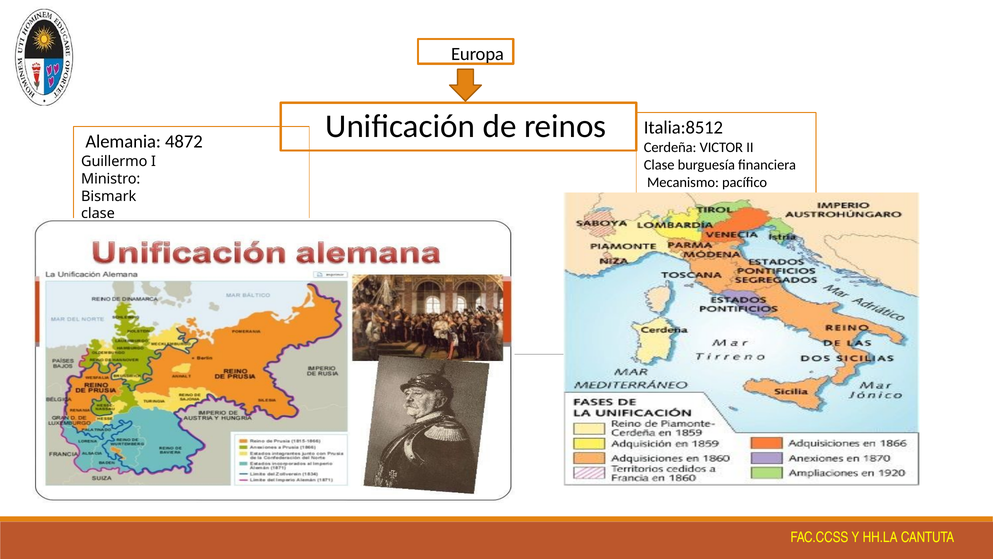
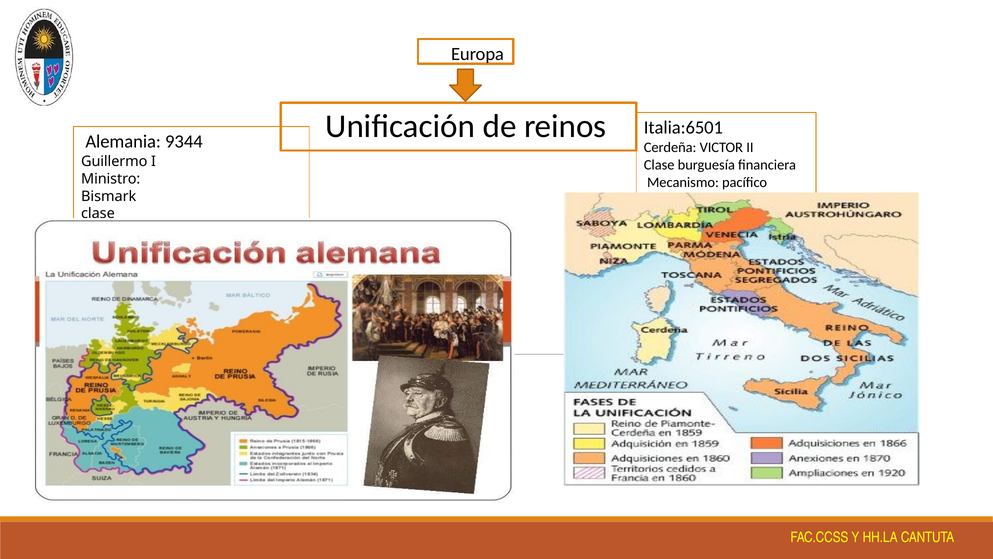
Italia:8512: Italia:8512 -> Italia:6501 (683, 127)
4872: 4872 -> 9344 (184, 141)
